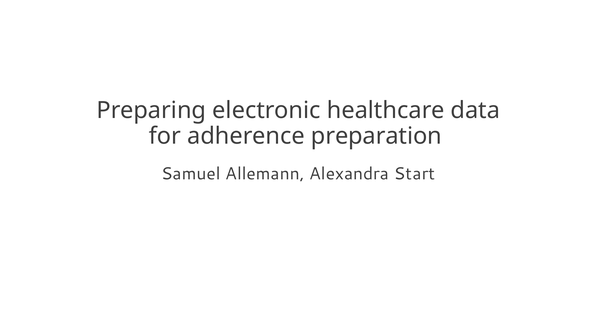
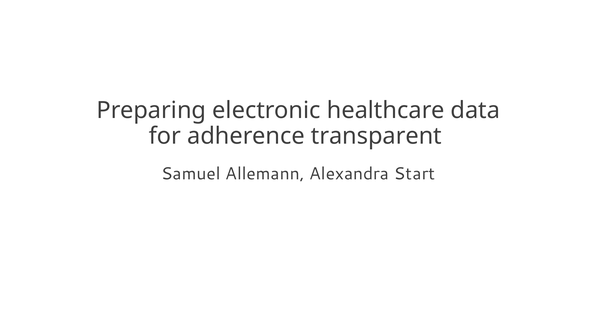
preparation: preparation -> transparent (376, 136)
